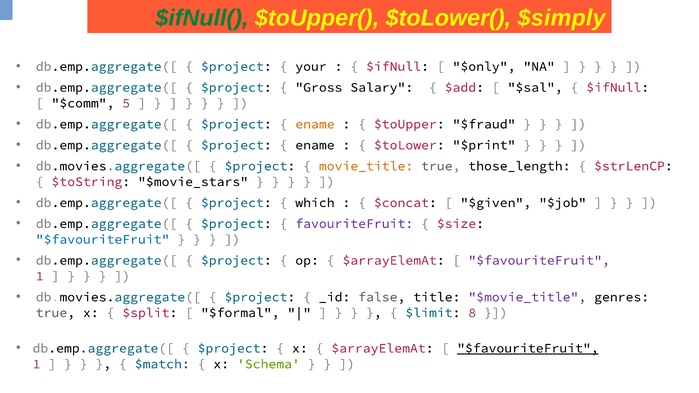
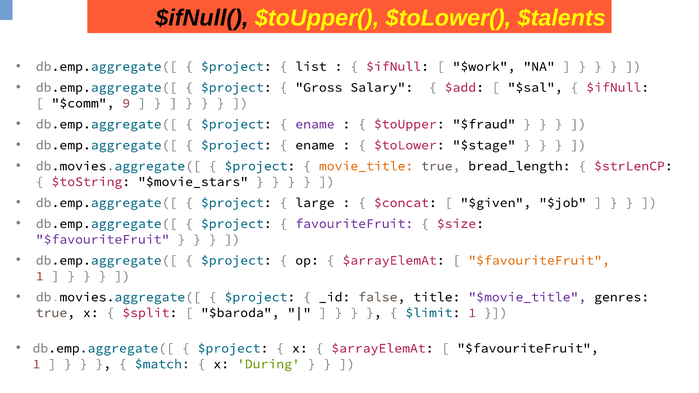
$ifNull( colour: green -> black (202, 18)
$simply: $simply -> $talents (562, 18)
your: your -> list (311, 66)
$only: $only -> $work (484, 66)
5: 5 -> 9 (126, 103)
ename colour: orange -> purple (315, 124)
$print: $print -> $stage (484, 145)
those_length: those_length -> bread_length (519, 166)
which: which -> large (315, 203)
$favouriteFruit colour: blue -> purple (103, 239)
$favouriteFruit colour: purple -> orange (539, 260)
$formal: $formal -> $baroda (240, 313)
$limit 8: 8 -> 1 (472, 313)
$favouriteFruit underline: present -> none (528, 348)
Schema: Schema -> During (268, 364)
